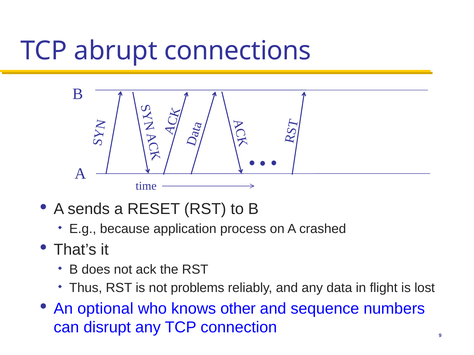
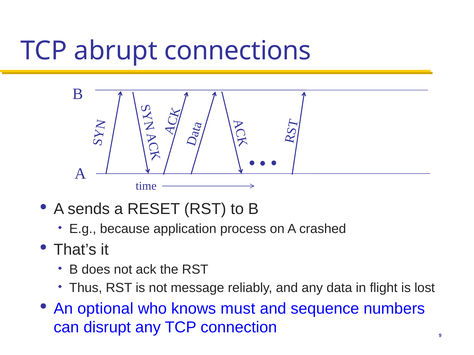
problems: problems -> message (197, 288)
other: other -> must (238, 309)
